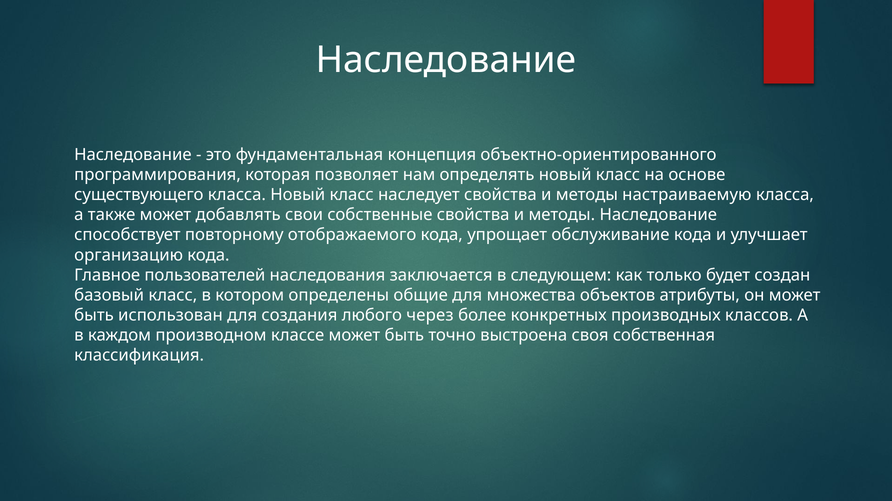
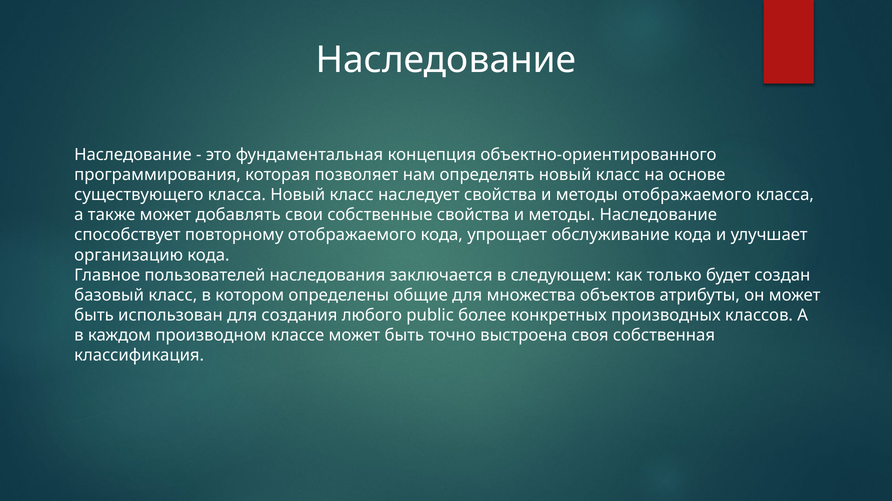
методы настраиваемую: настраиваемую -> отображаемого (687, 195)
через: через -> public (430, 316)
